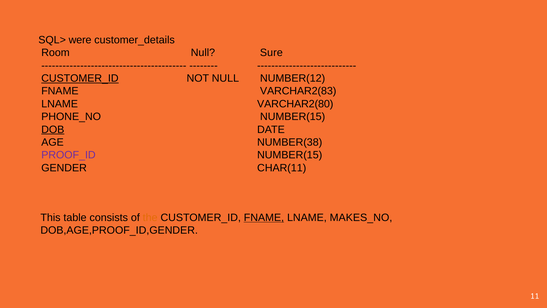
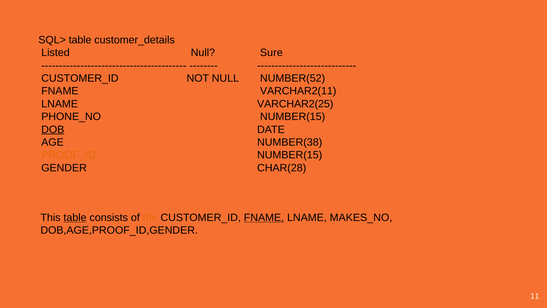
SQL> were: were -> table (80, 40)
Room: Room -> Listed (55, 53)
CUSTOMER_ID underline: present -> none (80, 78)
NUMBER(12: NUMBER(12 -> NUMBER(52 (293, 78)
VARCHAR2(83: VARCHAR2(83 -> VARCHAR2(11 (298, 91)
VARCHAR2(80: VARCHAR2(80 -> VARCHAR2(25 (295, 104)
PROOF_ID colour: purple -> orange (68, 155)
CHAR(11: CHAR(11 -> CHAR(28 (282, 168)
table underline: none -> present (75, 217)
